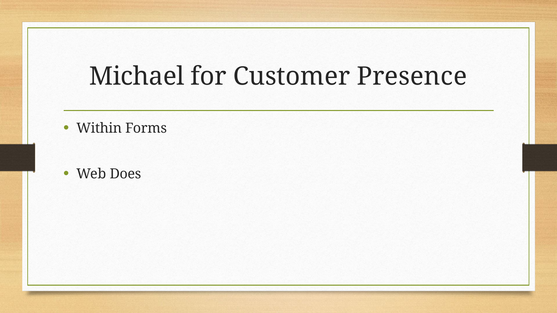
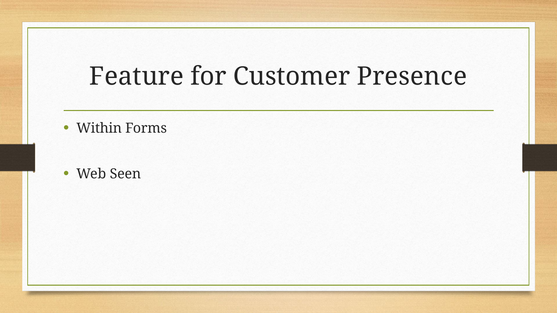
Michael: Michael -> Feature (137, 76)
Does: Does -> Seen (125, 174)
